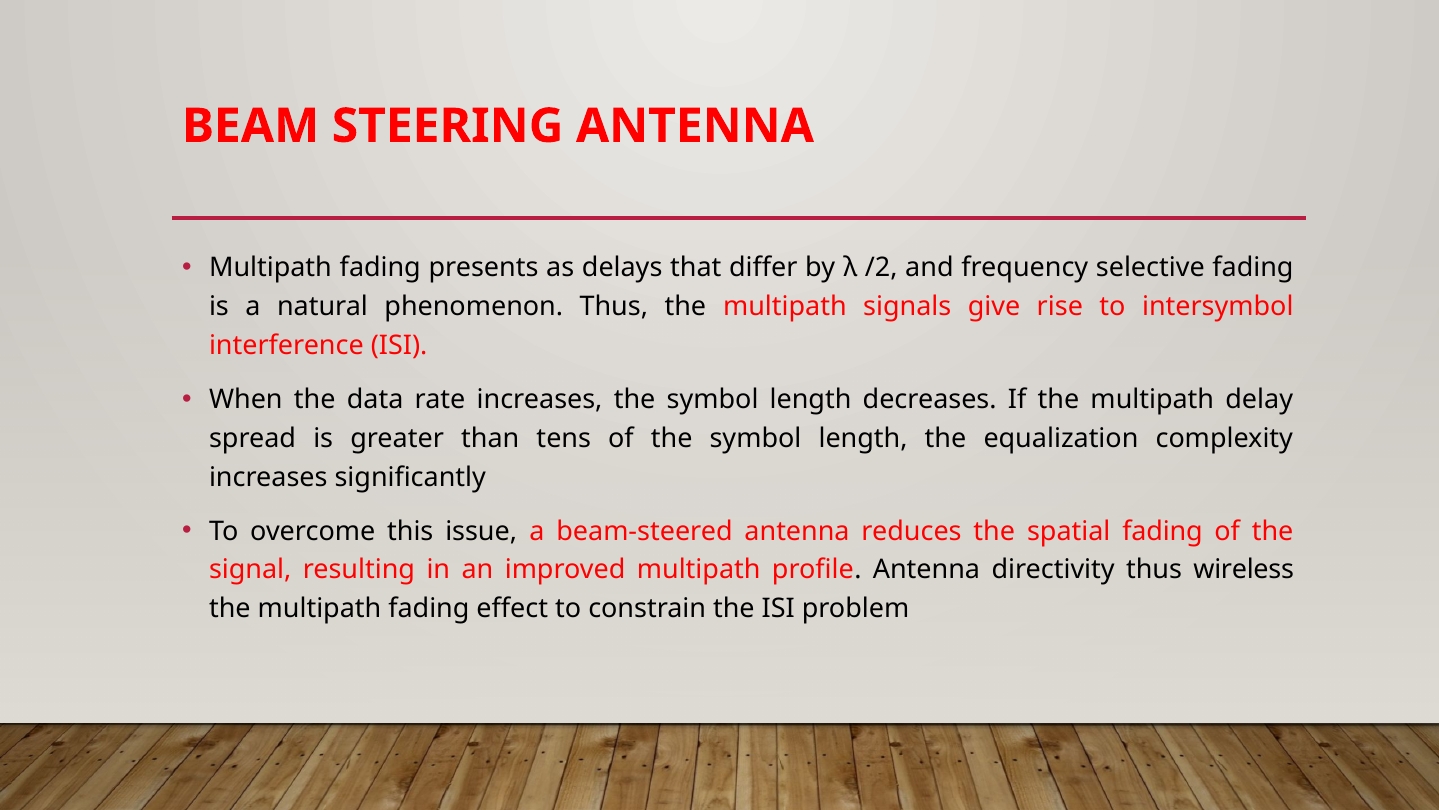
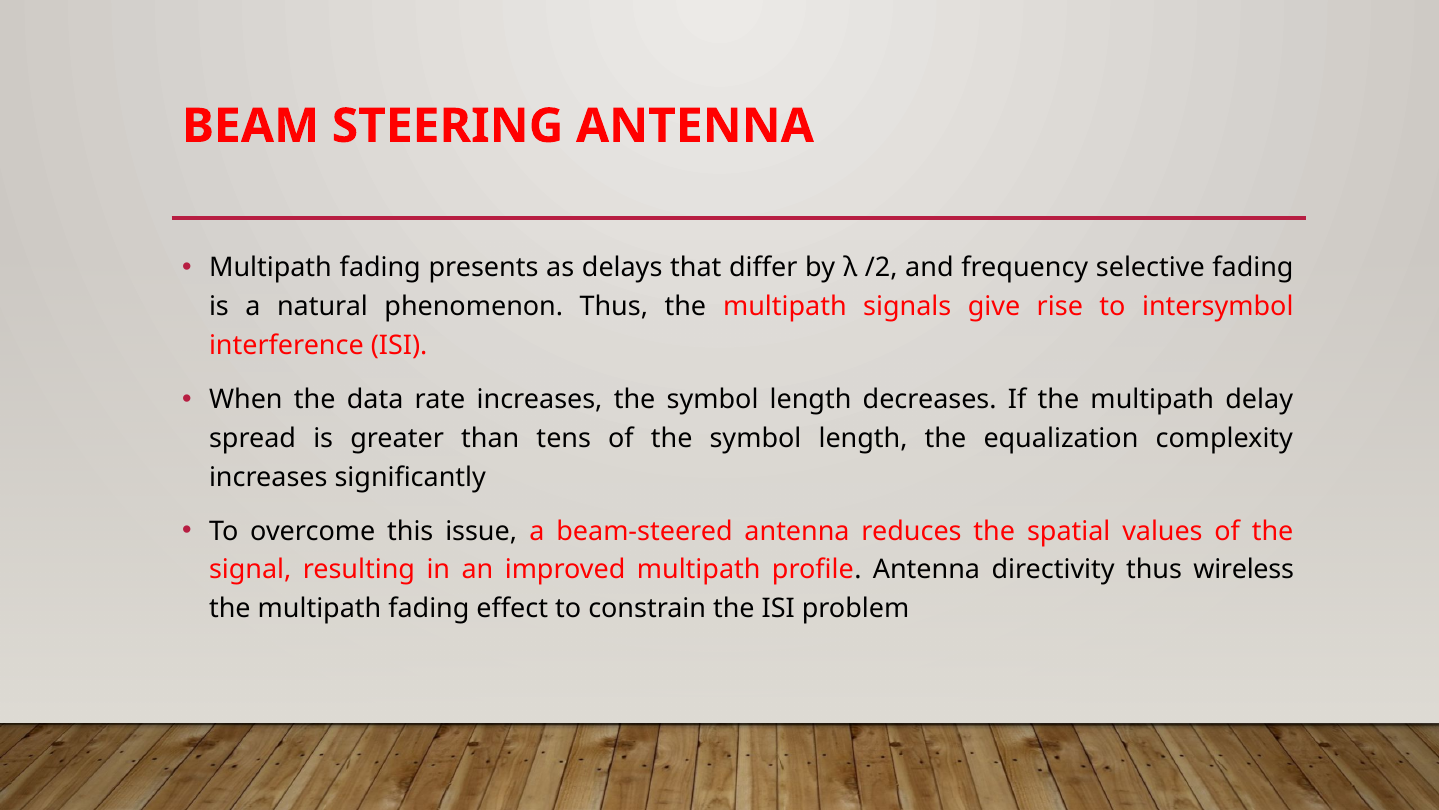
spatial fading: fading -> values (1162, 531)
